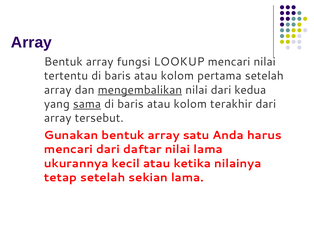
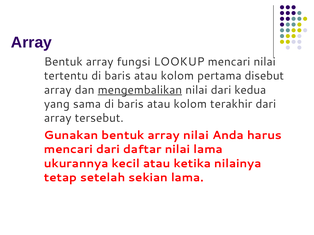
pertama setelah: setelah -> disebut (264, 76)
sama underline: present -> none (87, 104)
array satu: satu -> nilai (196, 135)
